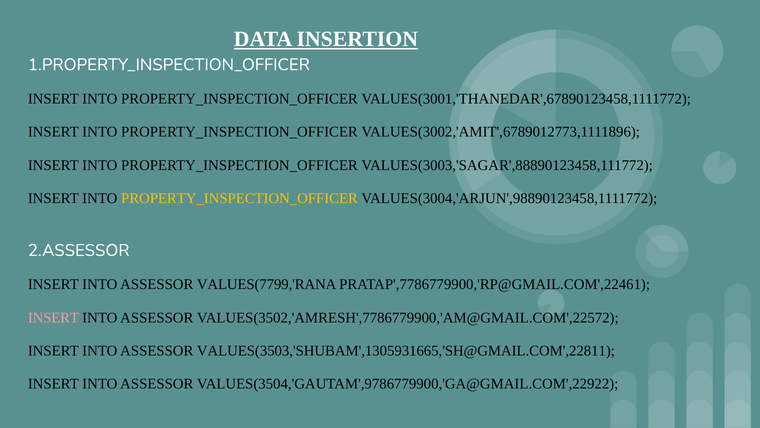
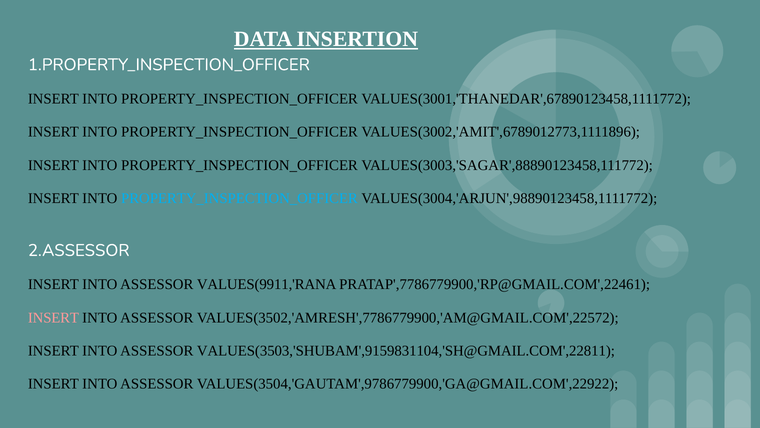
PROPERTY_INSPECTION_OFFICER colour: yellow -> light blue (239, 198)
VALUES(7799,'RANA: VALUES(7799,'RANA -> VALUES(9911,'RANA (267, 284)
VALUES(3503,'SHUBAM',1305931665,'SH@GMAIL.COM',22811: VALUES(3503,'SHUBAM',1305931665,'SH@GMAIL.COM',22811 -> VALUES(3503,'SHUBAM',9159831104,'SH@GMAIL.COM',22811 (406, 350)
